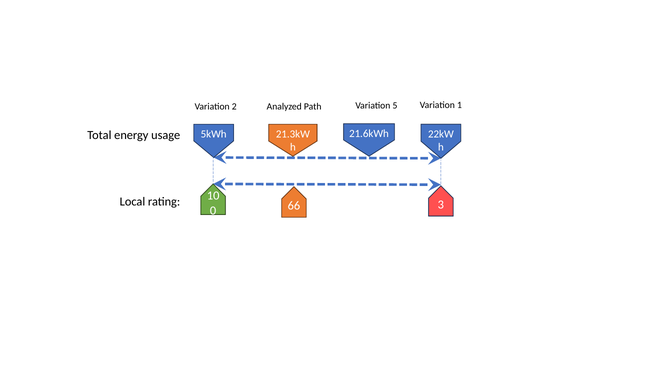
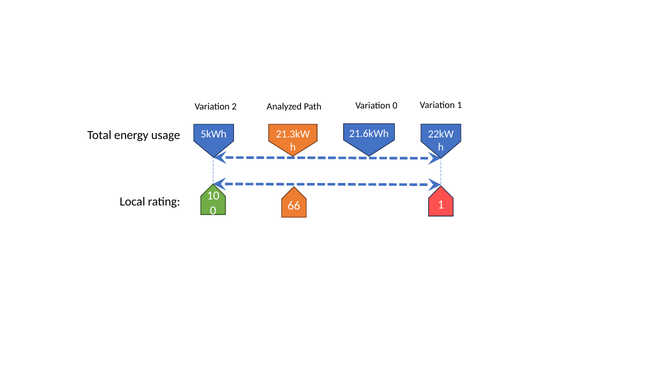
Variation 5: 5 -> 0 (395, 106)
0 3: 3 -> 1 (441, 205)
